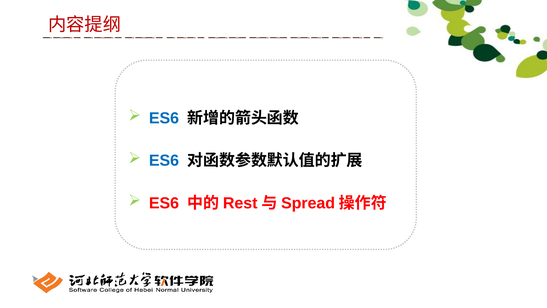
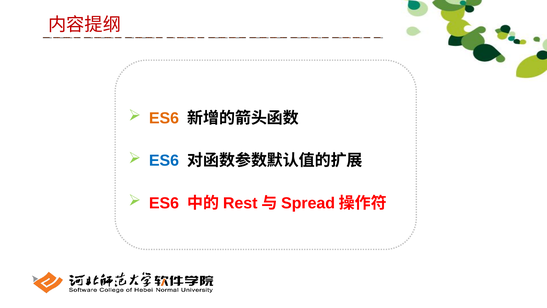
ES6 colour: blue -> orange (164, 118)
